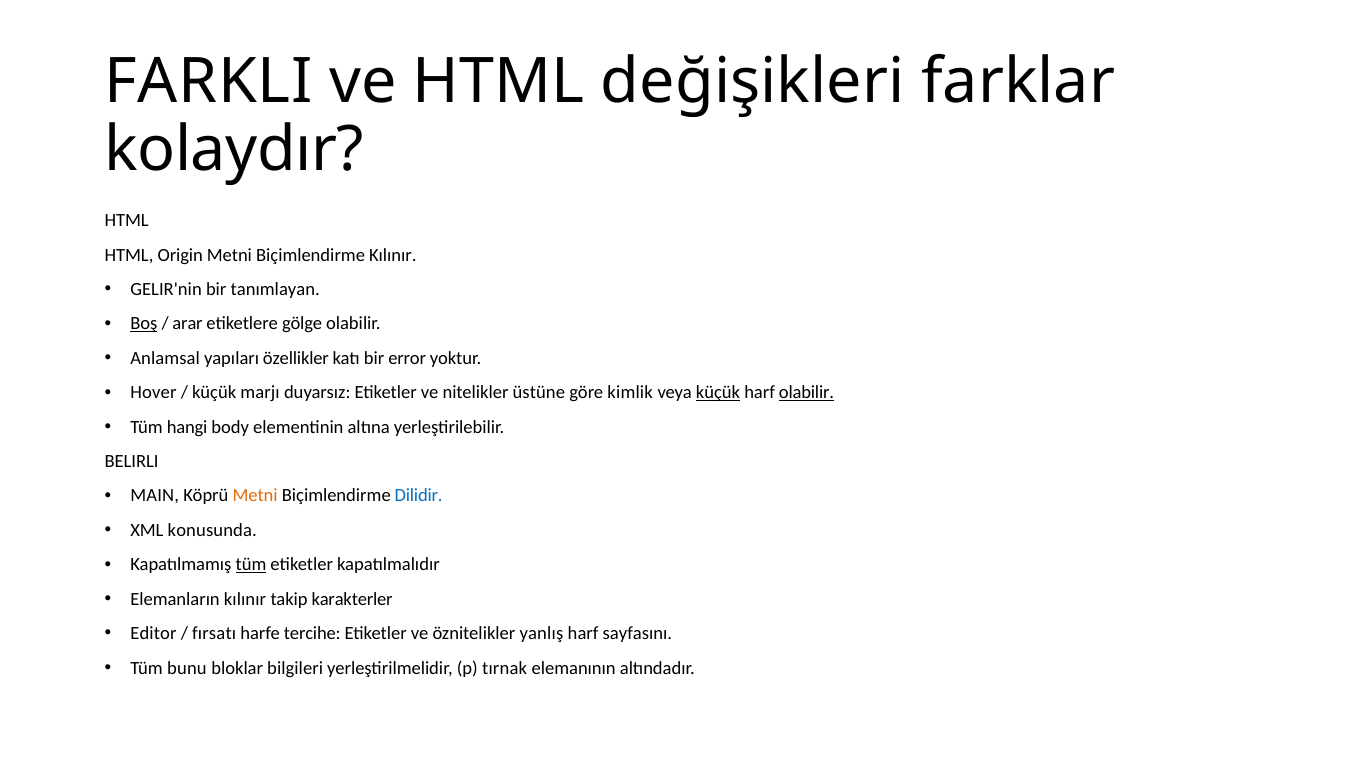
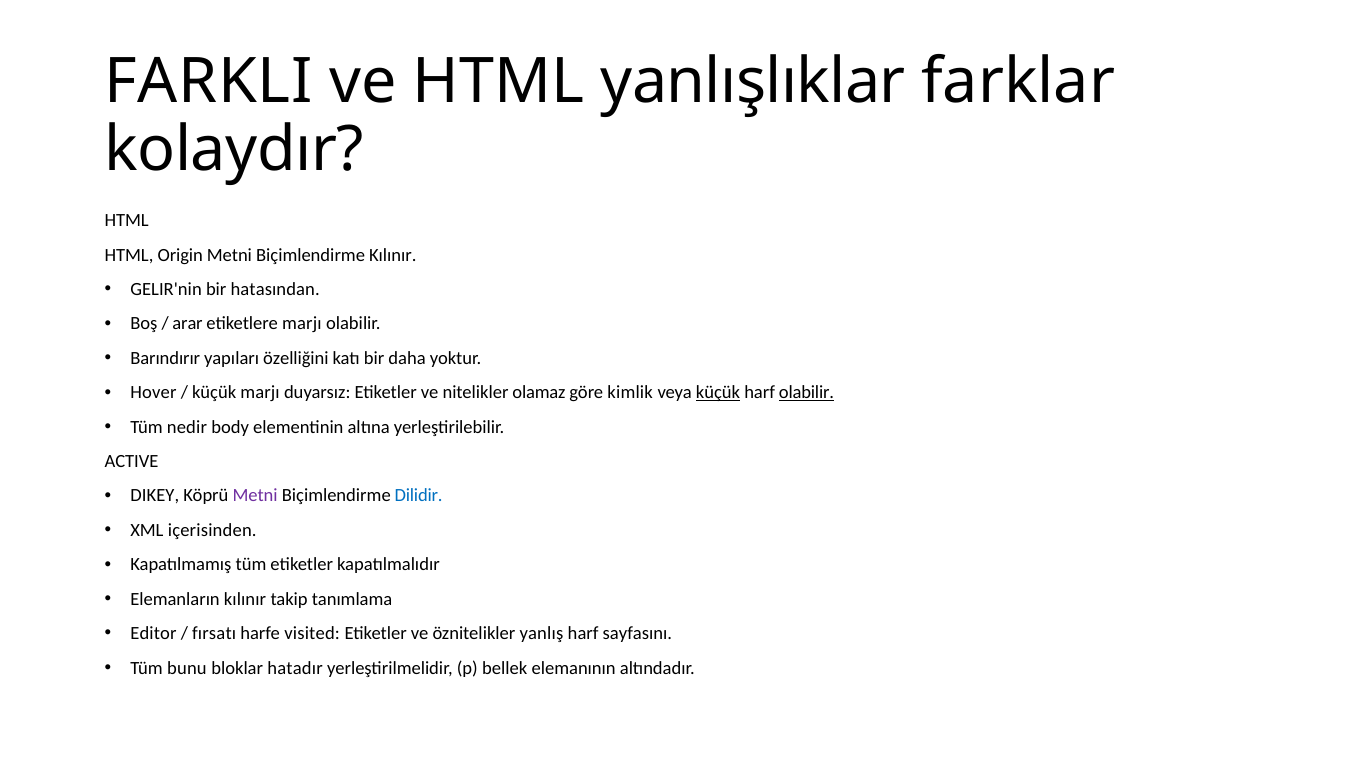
değişikleri: değişikleri -> yanlışlıklar (753, 81)
tanımlayan: tanımlayan -> hatasından (275, 289)
Boş underline: present -> none (144, 324)
etiketlere gölge: gölge -> marjı (302, 324)
Anlamsal: Anlamsal -> Barındırır (165, 358)
özellikler: özellikler -> özelliğini (296, 358)
error: error -> daha (407, 358)
üstüne: üstüne -> olamaz (539, 392)
hangi: hangi -> nedir (187, 427)
BELIRLI: BELIRLI -> ACTIVE (132, 461)
MAIN: MAIN -> DIKEY (155, 496)
Metni colour: orange -> purple (255, 496)
konusunda: konusunda -> içerisinden (212, 530)
tüm underline: present -> none (251, 564)
karakterler: karakterler -> tanımlama (352, 599)
tercihe: tercihe -> visited (312, 633)
bilgileri: bilgileri -> hatadır (295, 668)
tırnak: tırnak -> bellek (505, 668)
